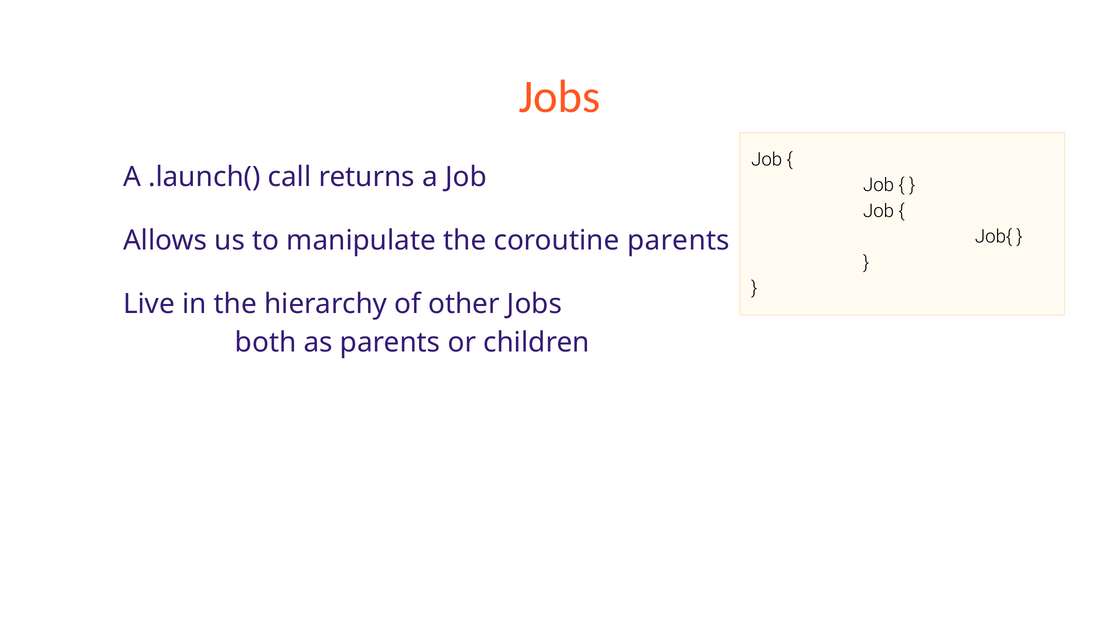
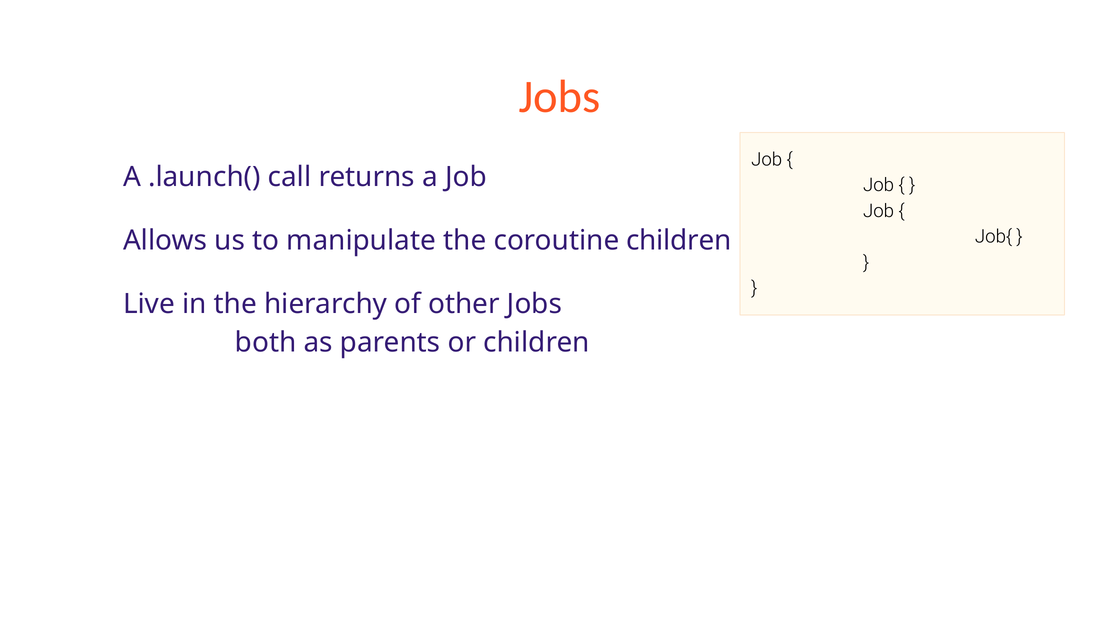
coroutine parents: parents -> children (679, 240)
